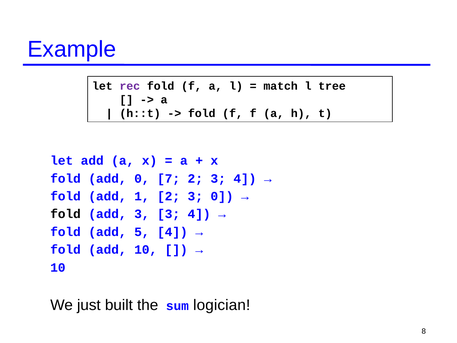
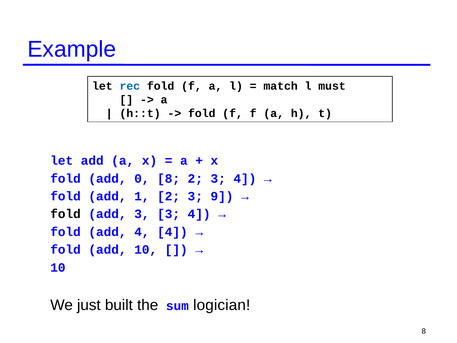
rec colour: purple -> blue (130, 86)
tree: tree -> must (332, 86)
0 7: 7 -> 8 (169, 178)
3 0: 0 -> 9 (222, 196)
add 5: 5 -> 4 (142, 232)
